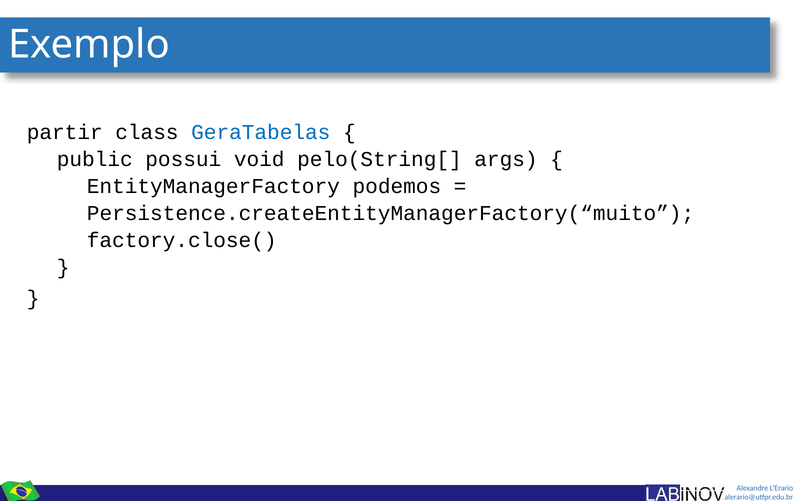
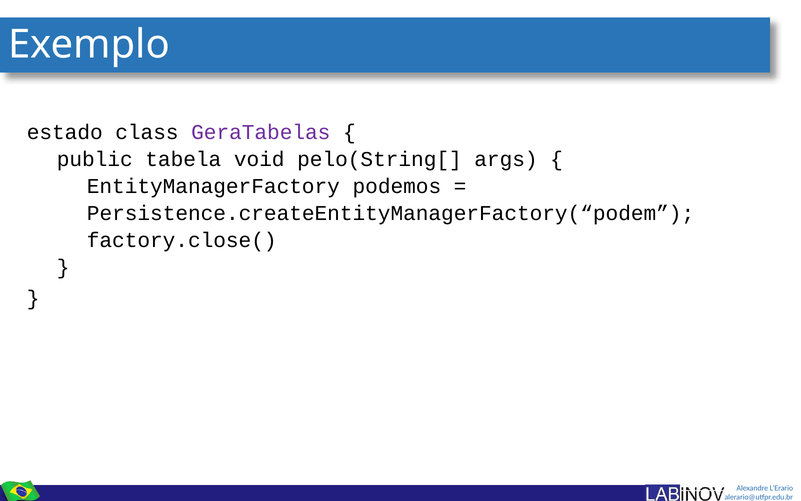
partir: partir -> estado (65, 132)
GeraTabelas colour: blue -> purple (261, 132)
possui: possui -> tabela (183, 159)
Persistence.createEntityManagerFactory(“muito: Persistence.createEntityManagerFactory(“muito -> Persistence.createEntityManagerFactory(“podem (391, 213)
